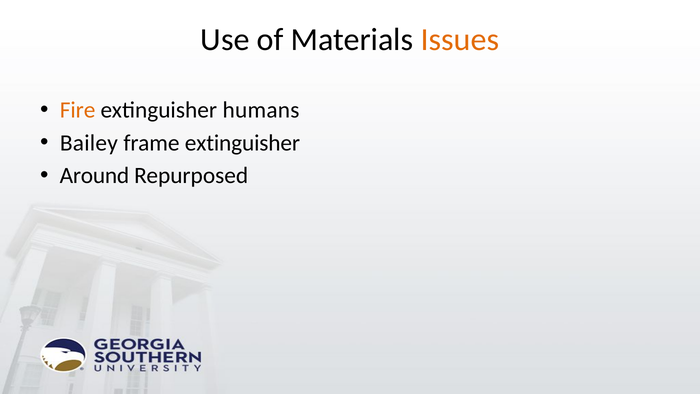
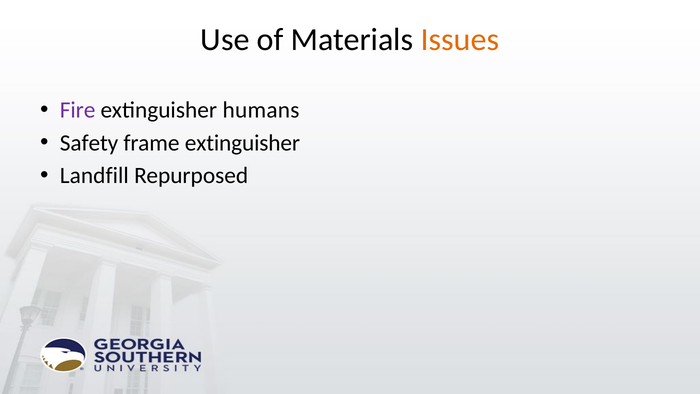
Fire colour: orange -> purple (78, 110)
Bailey: Bailey -> Safety (89, 143)
Around: Around -> Landfill (94, 175)
